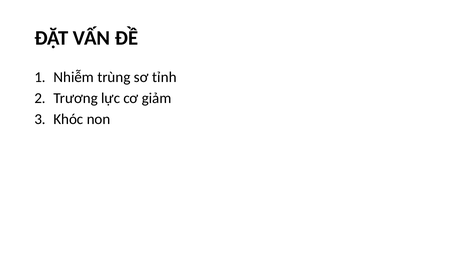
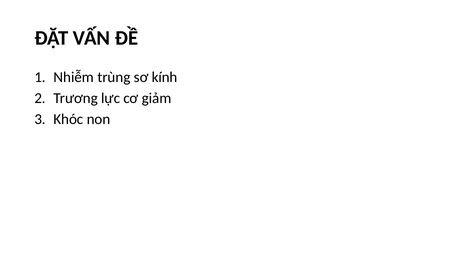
tỉnh: tỉnh -> kính (165, 77)
